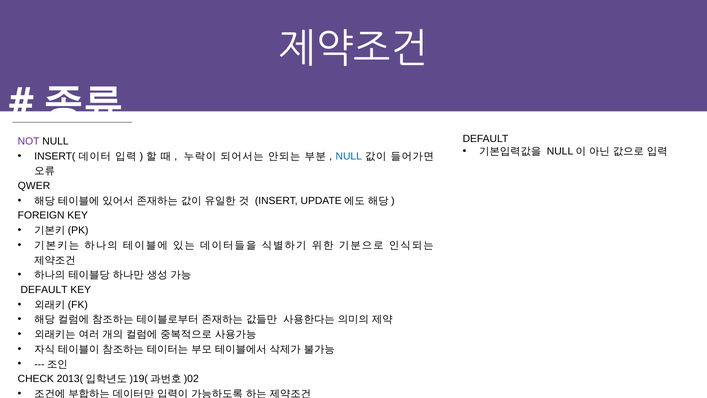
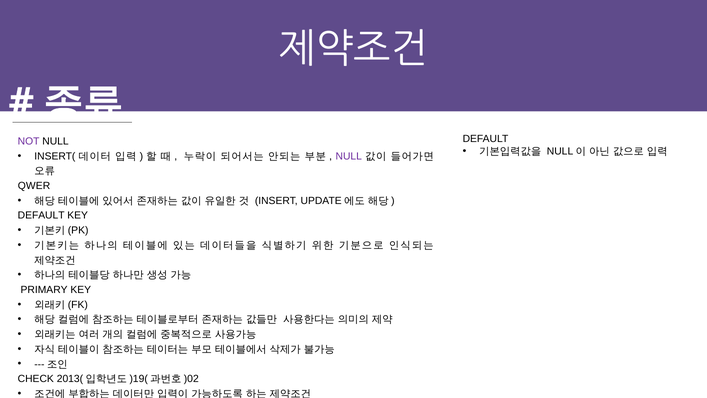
NULL colour: blue -> purple (349, 156)
FOREIGN: FOREIGN -> DEFAULT (41, 215)
DEFAULT: DEFAULT -> PRIMARY (44, 290)
